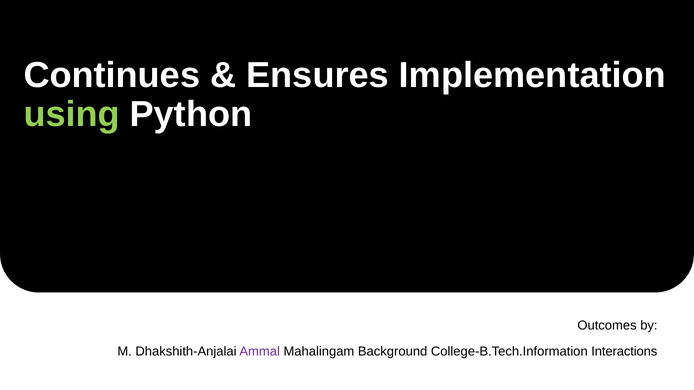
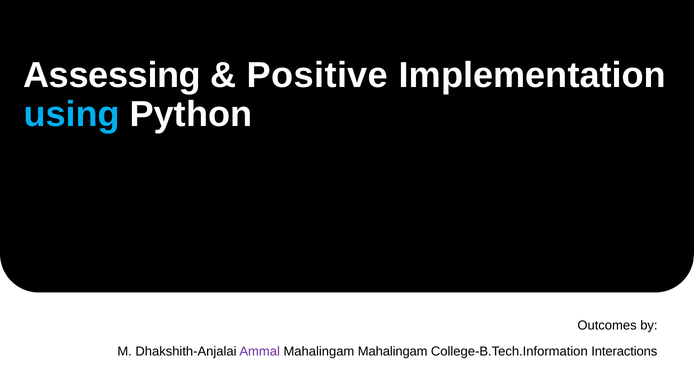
Continues: Continues -> Assessing (112, 75)
Ensures: Ensures -> Positive (317, 75)
using colour: light green -> light blue (72, 114)
Mahalingam Background: Background -> Mahalingam (393, 352)
